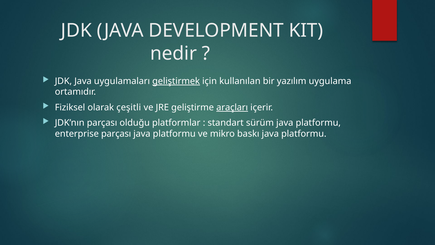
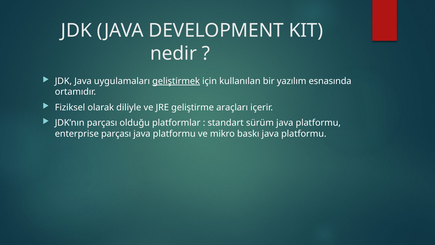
uygulama: uygulama -> esnasında (330, 81)
çeşitli: çeşitli -> diliyle (129, 107)
araçları underline: present -> none (232, 107)
